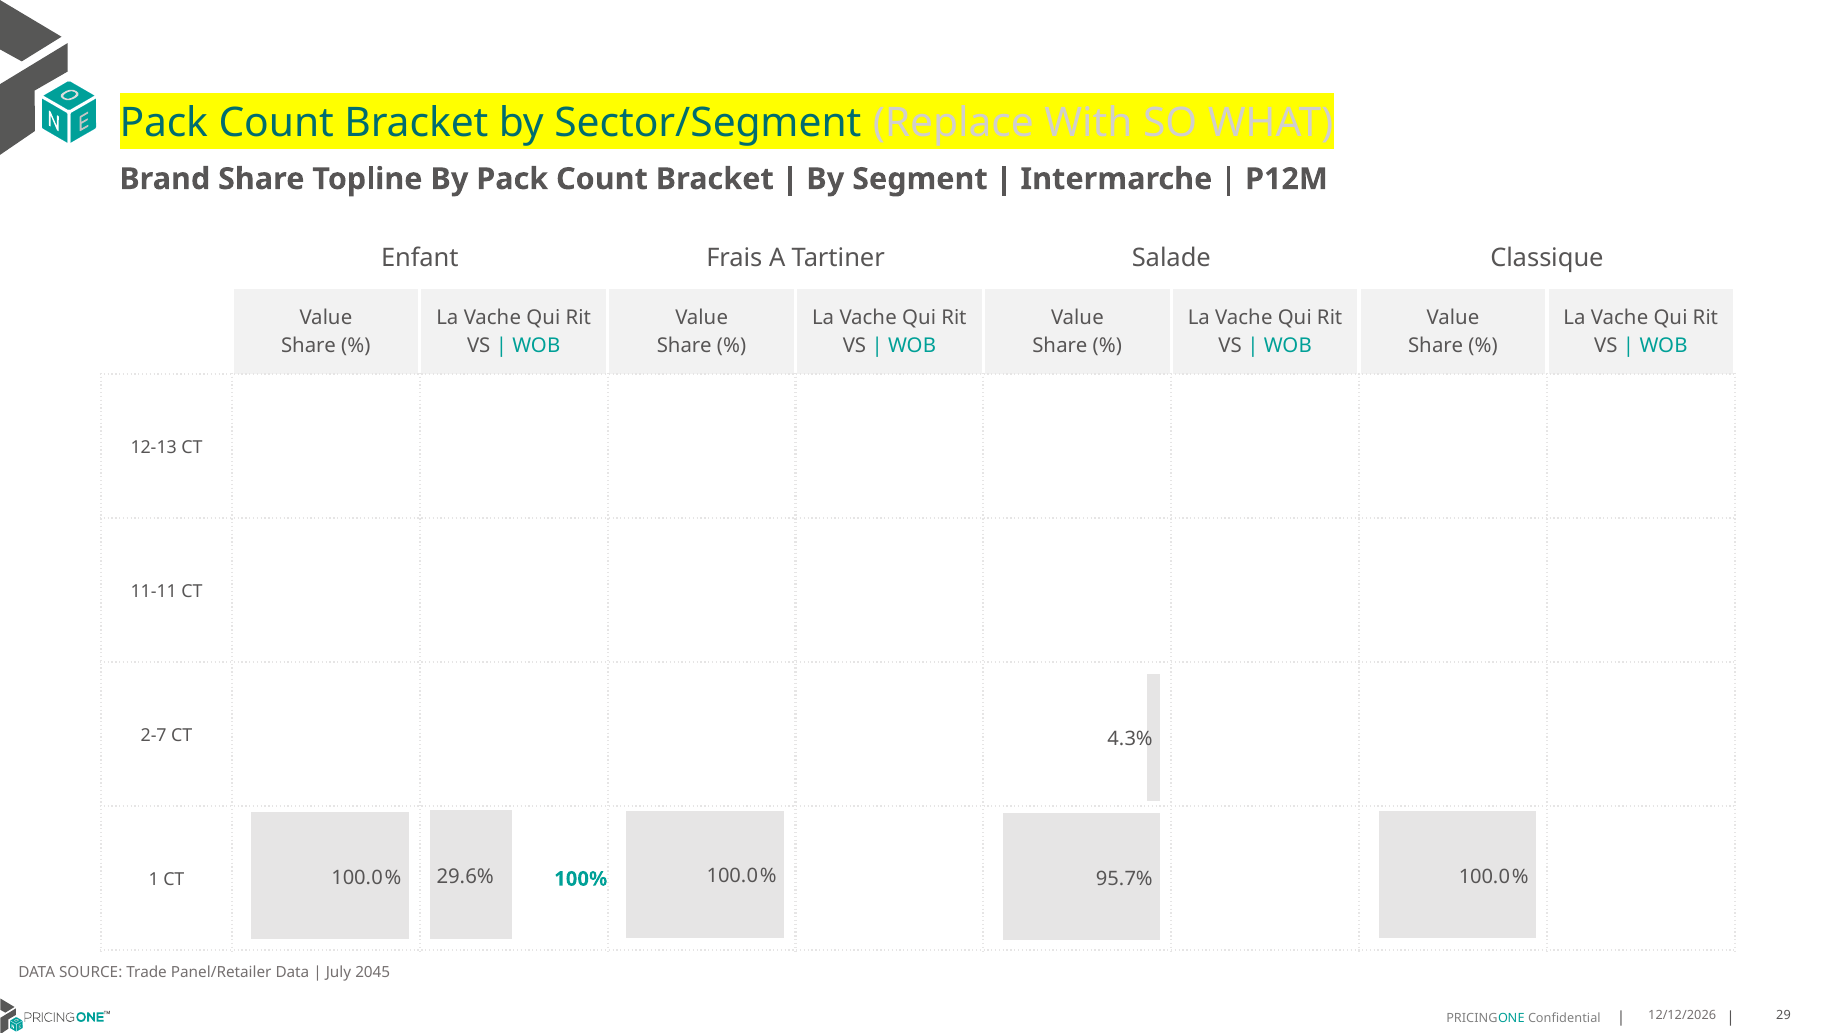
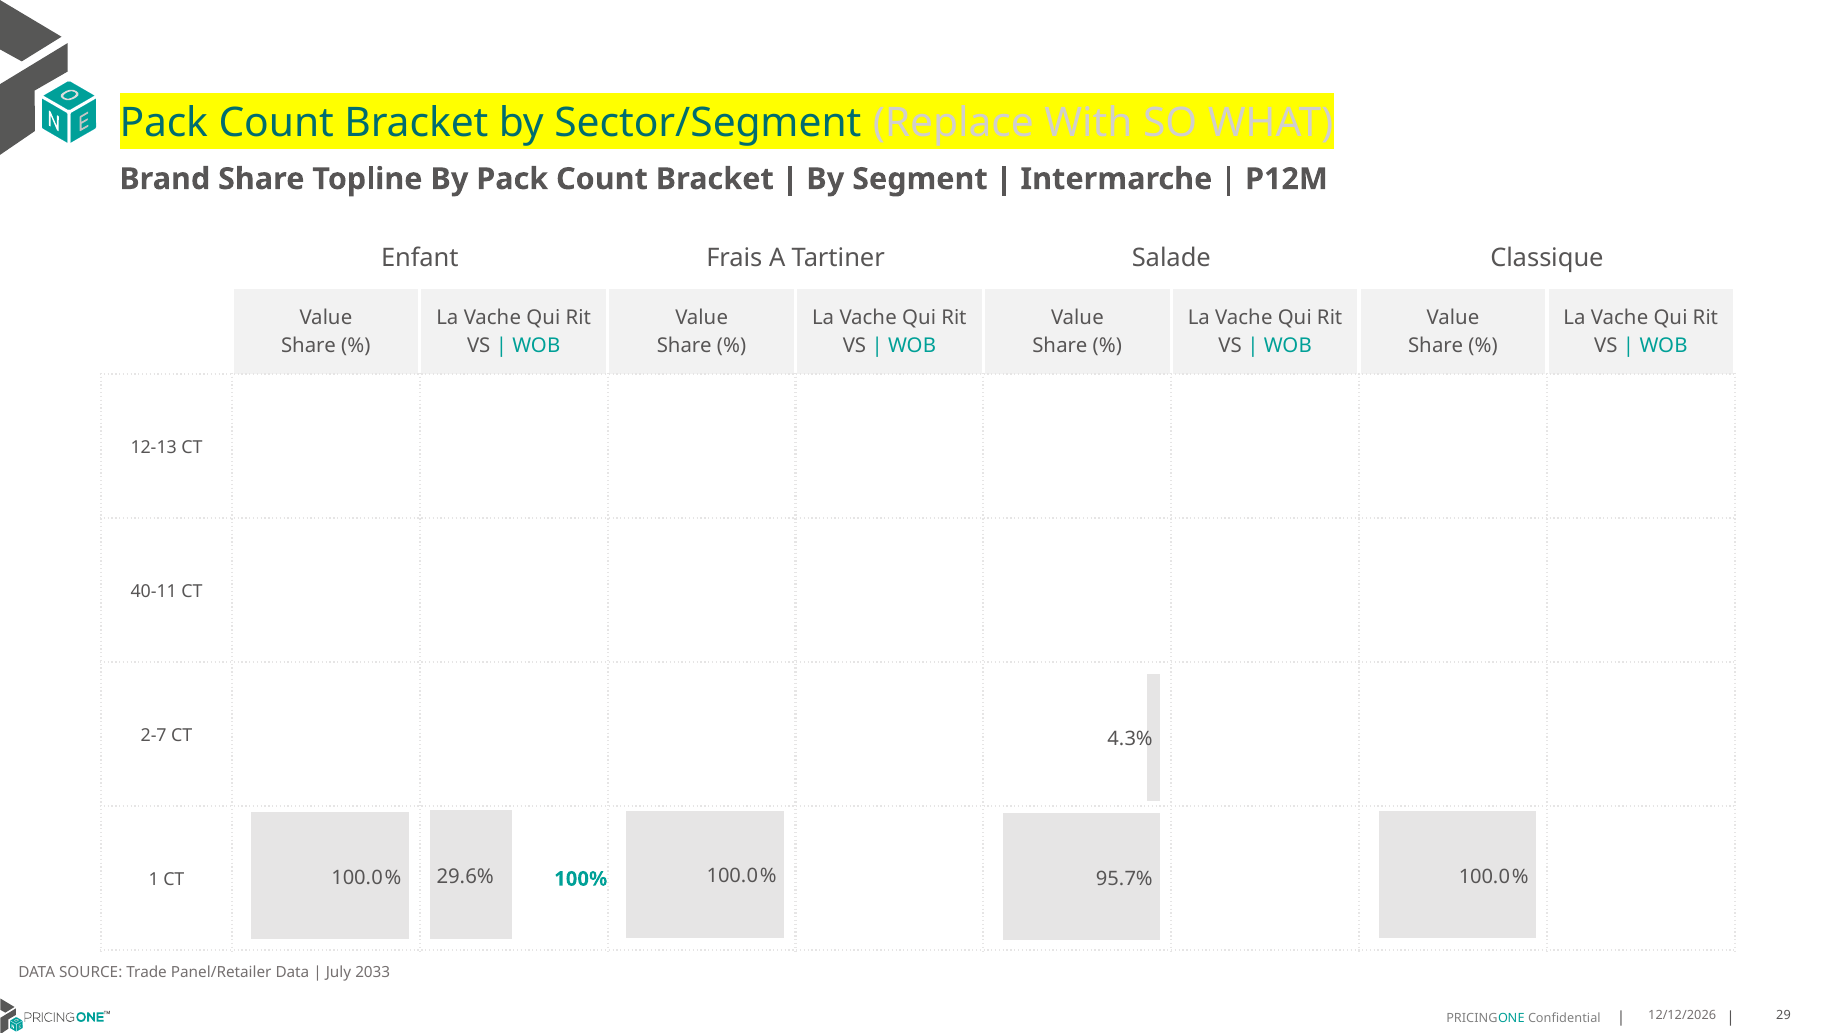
11-11: 11-11 -> 40-11 (154, 591)
2045: 2045 -> 2033 (373, 973)
